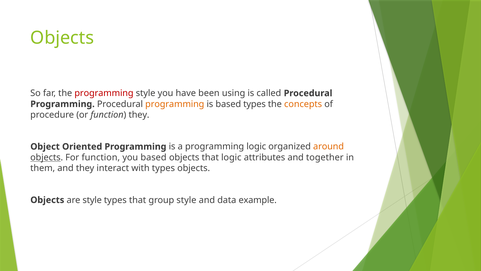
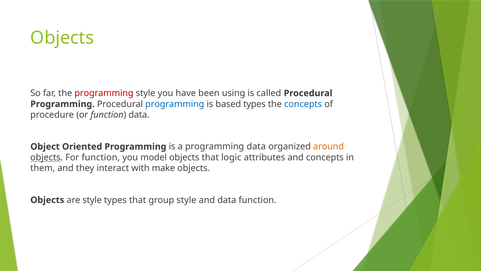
programming colour: orange -> blue (175, 104)
concepts colour: orange -> blue (303, 104)
function they: they -> data (139, 115)
programming logic: logic -> data (256, 146)
you based: based -> model (154, 157)
and together: together -> concepts (325, 157)
with types: types -> make (163, 168)
data example: example -> function (258, 200)
